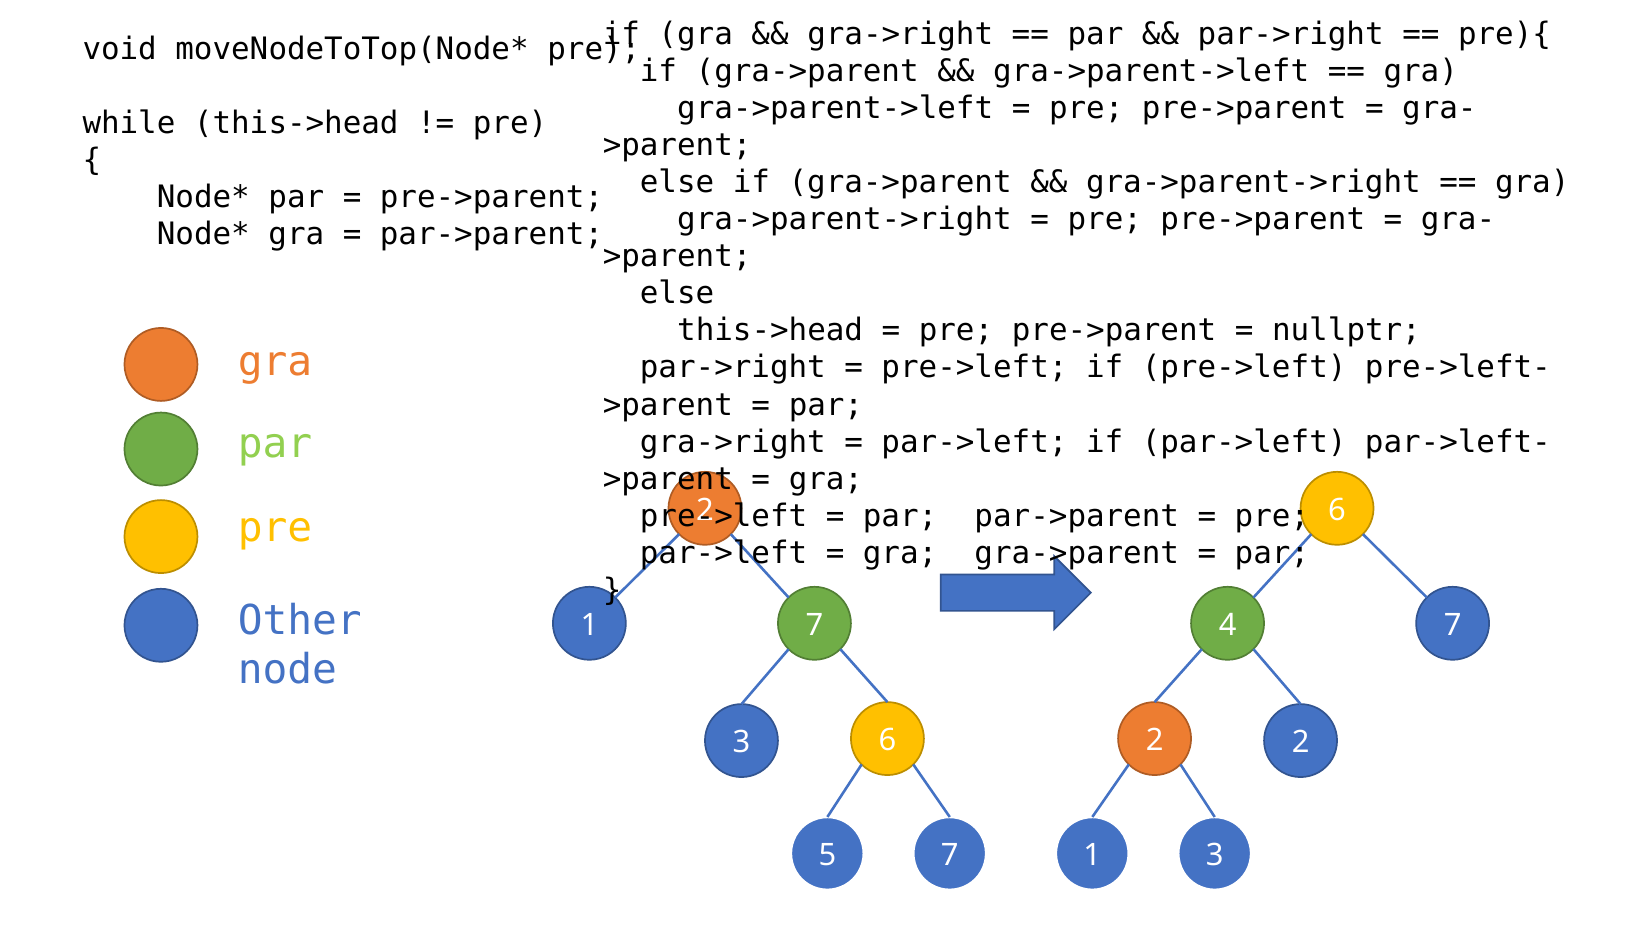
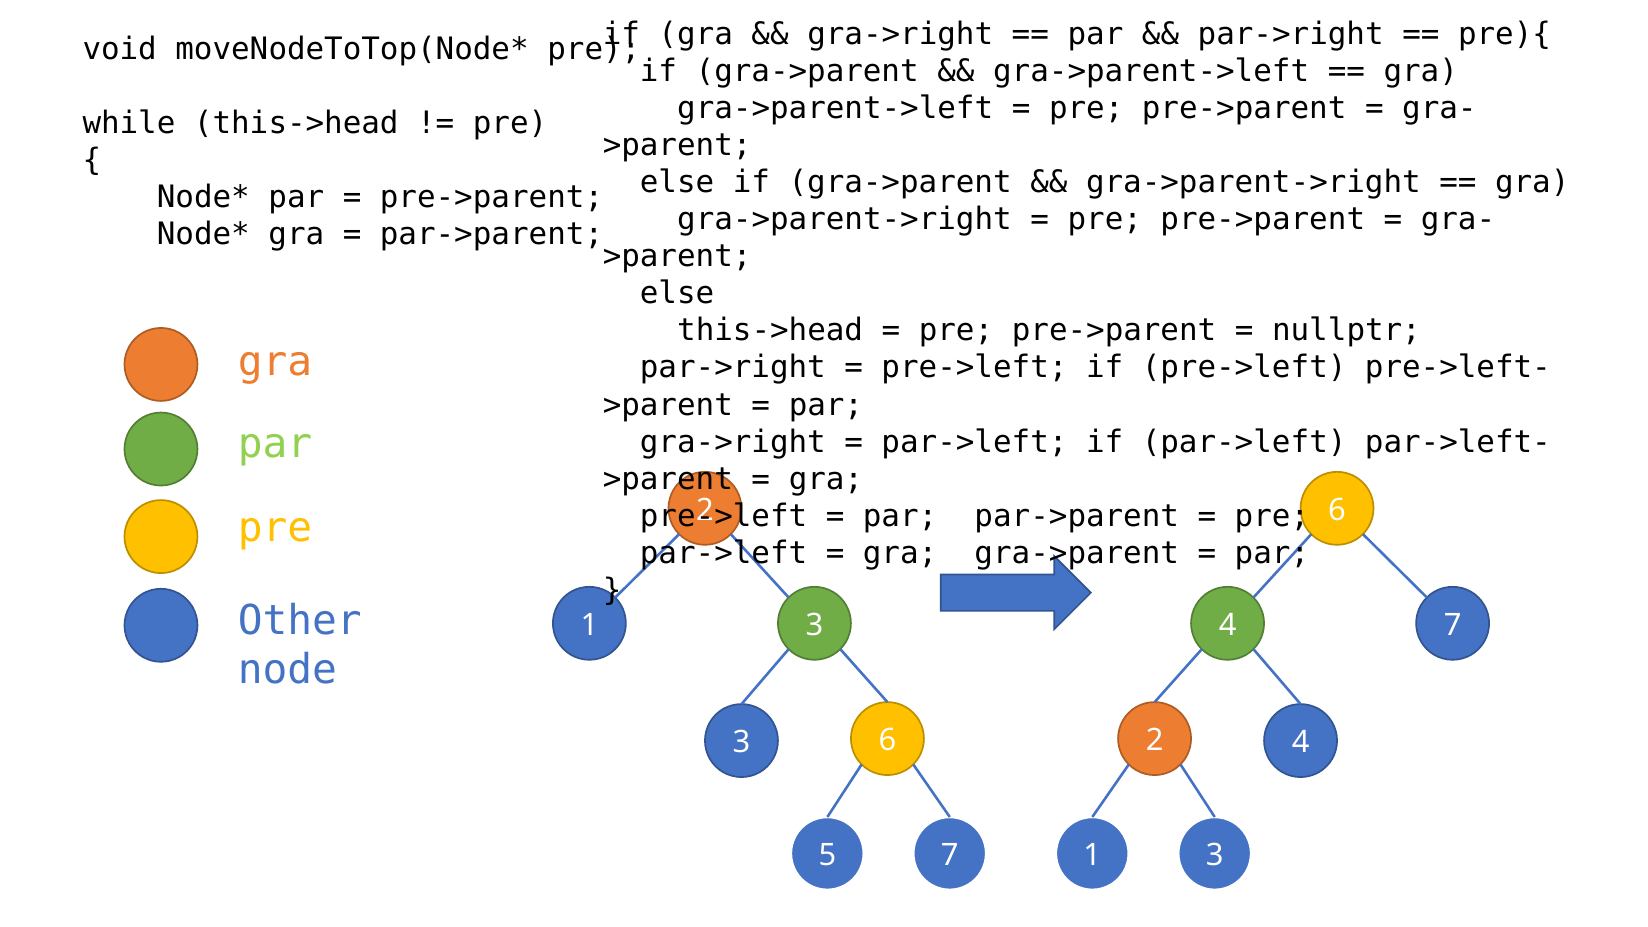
1 7: 7 -> 3 (814, 625)
2 2: 2 -> 4 (1301, 743)
